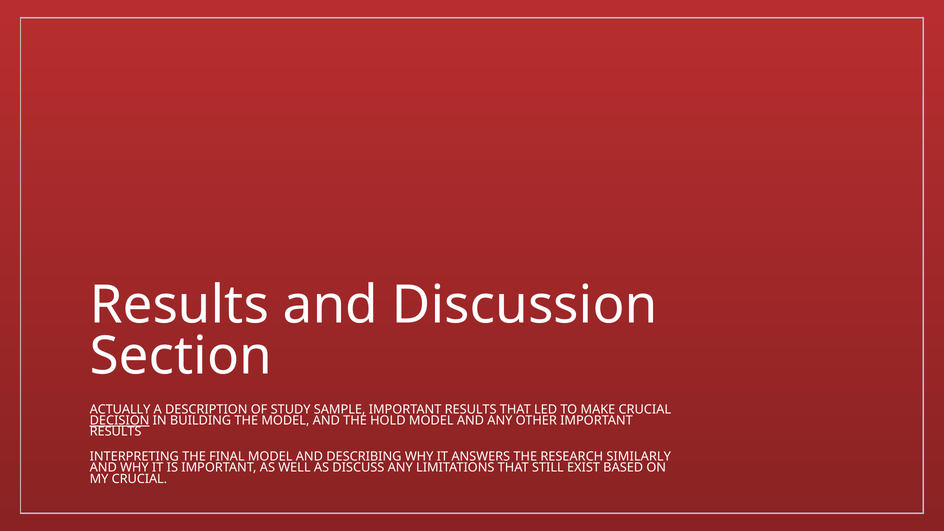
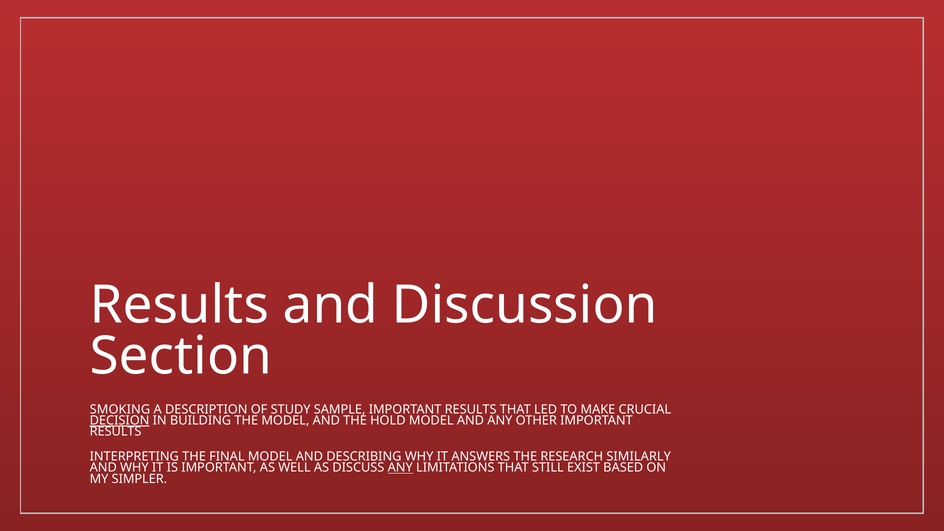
ACTUALLY: ACTUALLY -> SMOKING (120, 409)
ANY underline: none -> present (400, 468)
MY CRUCIAL: CRUCIAL -> SIMPLER (139, 479)
